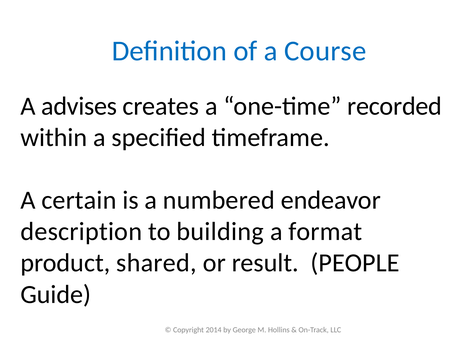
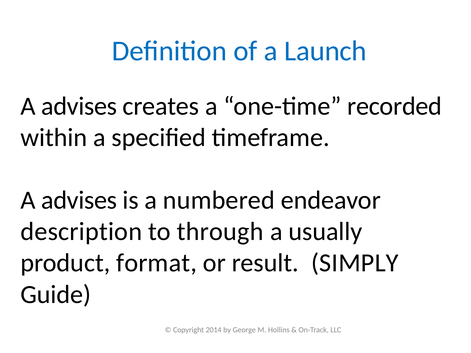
Course: Course -> Launch (325, 51)
certain: certain -> advises (79, 200)
building: building -> through (220, 232)
format: format -> usually (325, 232)
shared: shared -> format (157, 263)
PEOPLE: PEOPLE -> SIMPLY (355, 263)
